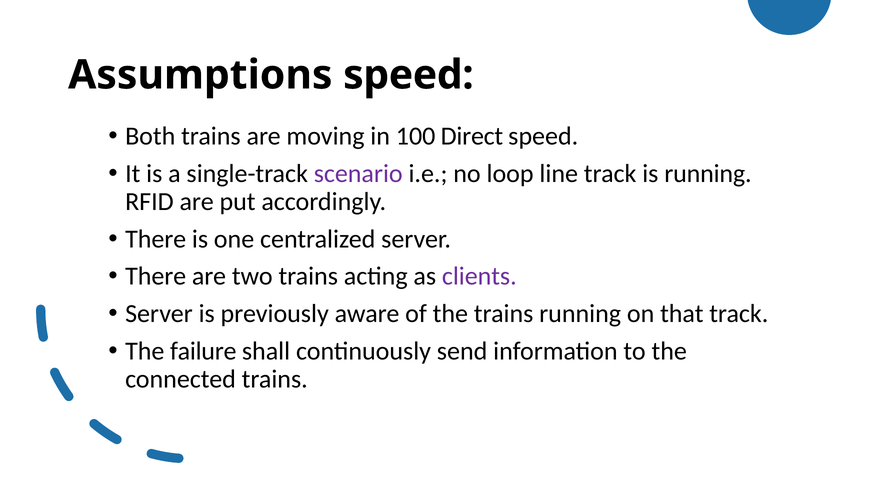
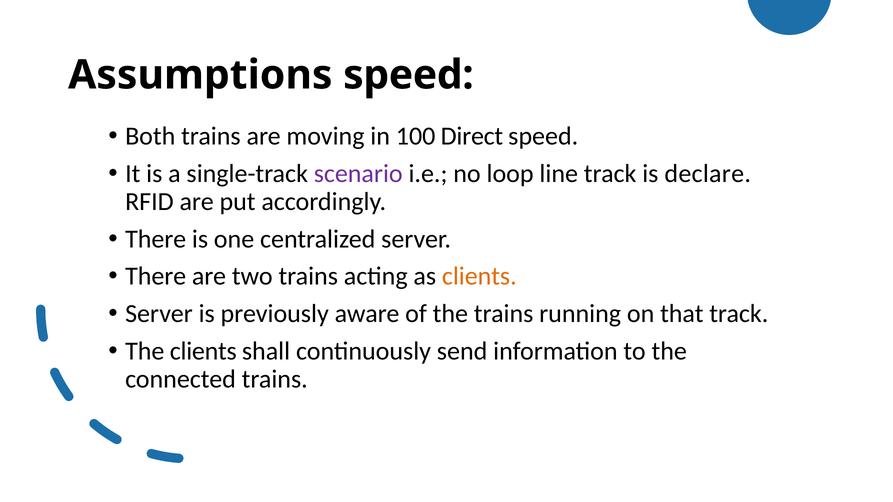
is running: running -> declare (708, 174)
clients colour: purple -> orange (479, 276)
The failure: failure -> clients (203, 351)
